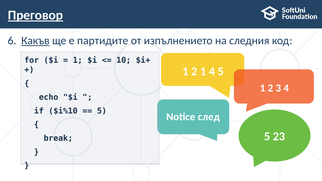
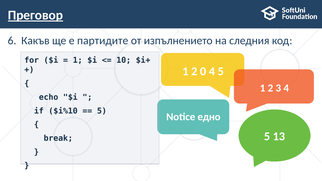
Какъв underline: present -> none (35, 41)
2 1: 1 -> 0 (203, 72)
след: след -> едно (209, 117)
23: 23 -> 13 (279, 137)
